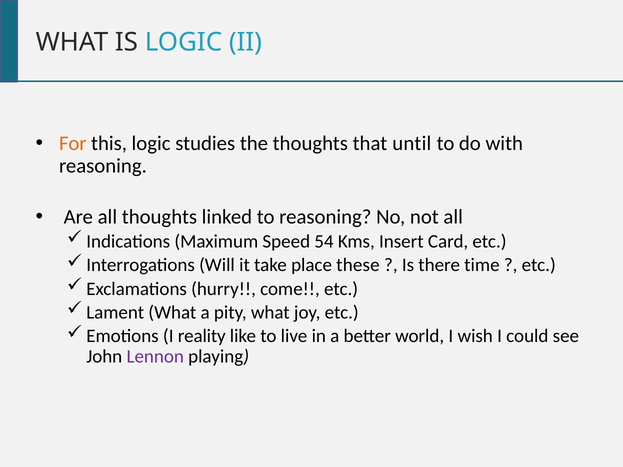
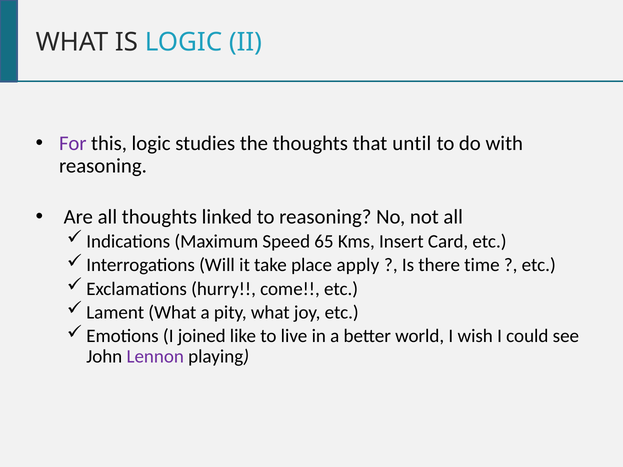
For colour: orange -> purple (73, 143)
54: 54 -> 65 (324, 242)
these: these -> apply (358, 265)
reality: reality -> joined (202, 336)
